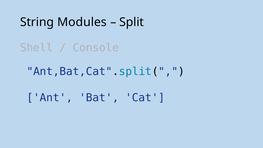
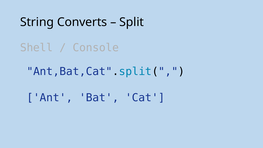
Modules: Modules -> Converts (82, 22)
